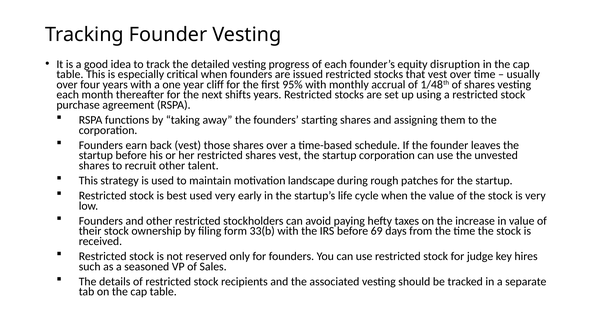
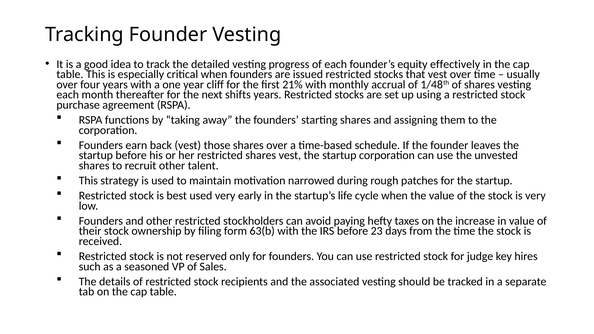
disruption: disruption -> effectively (455, 64)
95%: 95% -> 21% (292, 85)
landscape: landscape -> narrowed (311, 181)
33(b: 33(b -> 63(b (262, 231)
69: 69 -> 23 (377, 231)
